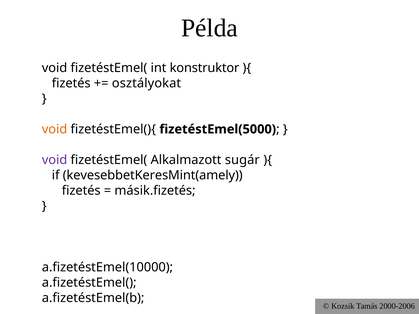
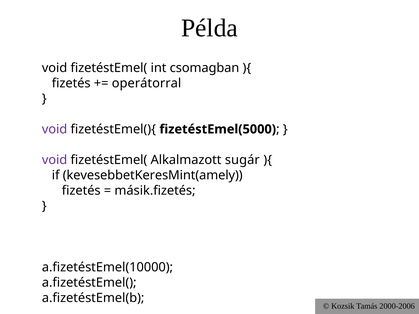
konstruktor: konstruktor -> csomagban (204, 68)
osztályokat: osztályokat -> operátorral (147, 83)
void colour: orange -> purple (55, 129)
